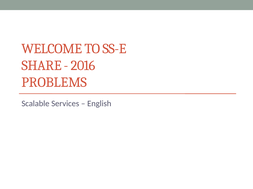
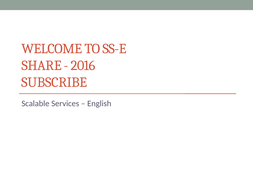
PROBLEMS: PROBLEMS -> SUBSCRIBE (54, 83)
